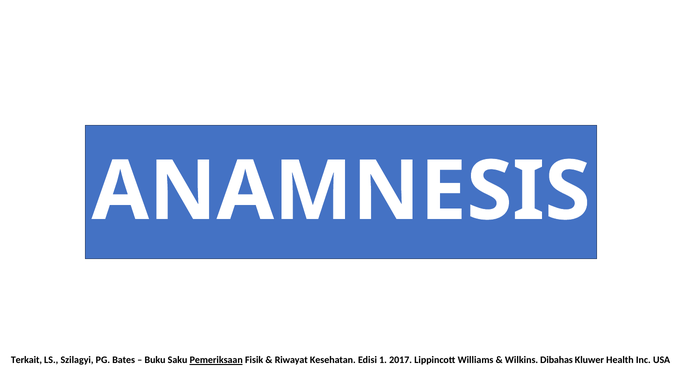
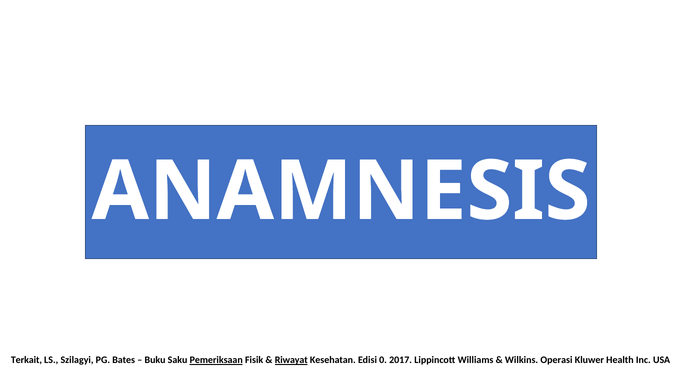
Riwayat underline: none -> present (291, 360)
1: 1 -> 0 (383, 360)
Dibahas: Dibahas -> Operasi (556, 360)
